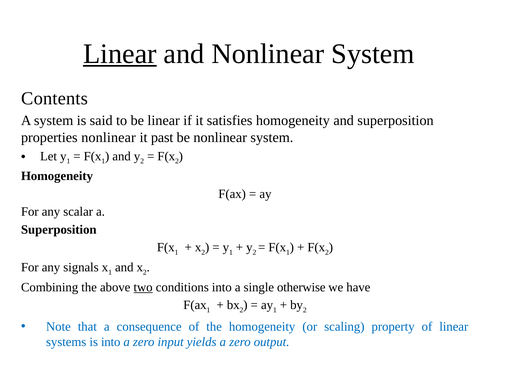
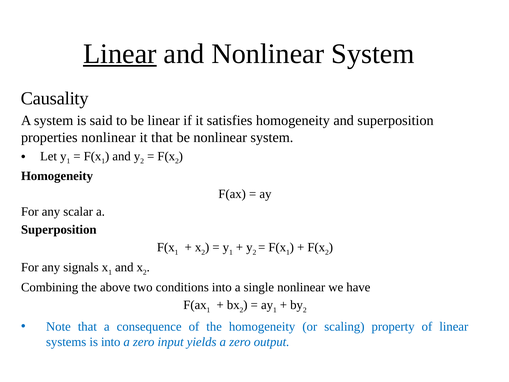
Contents: Contents -> Causality (55, 98)
it past: past -> that (162, 137)
two underline: present -> none (143, 287)
single otherwise: otherwise -> nonlinear (301, 287)
